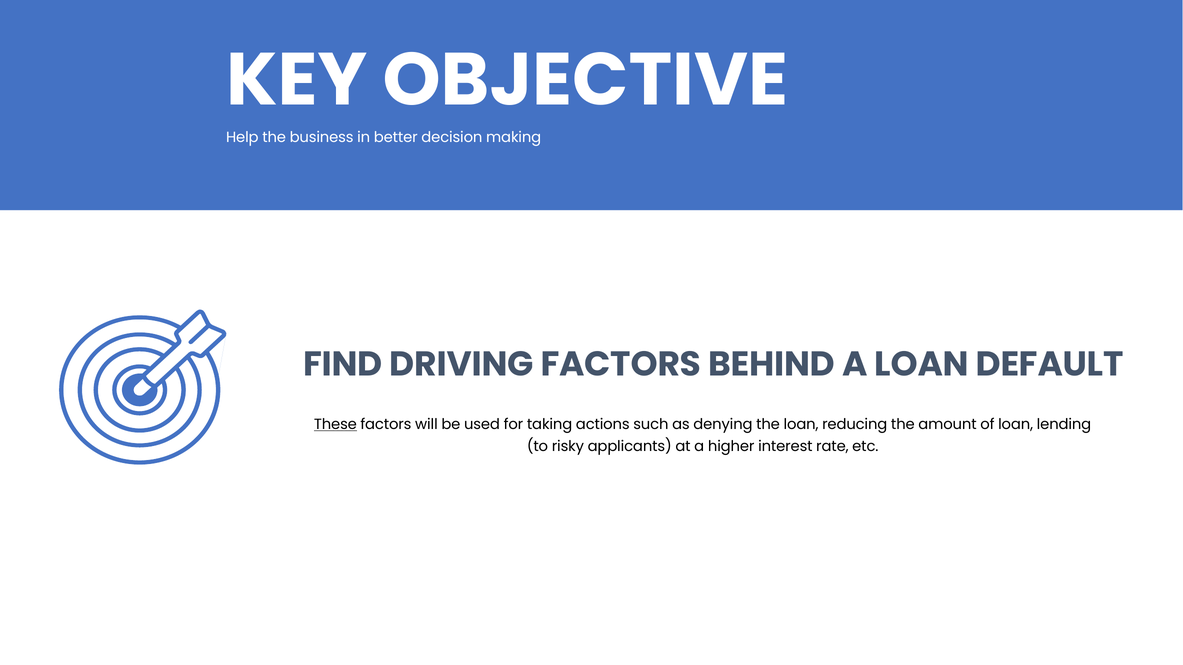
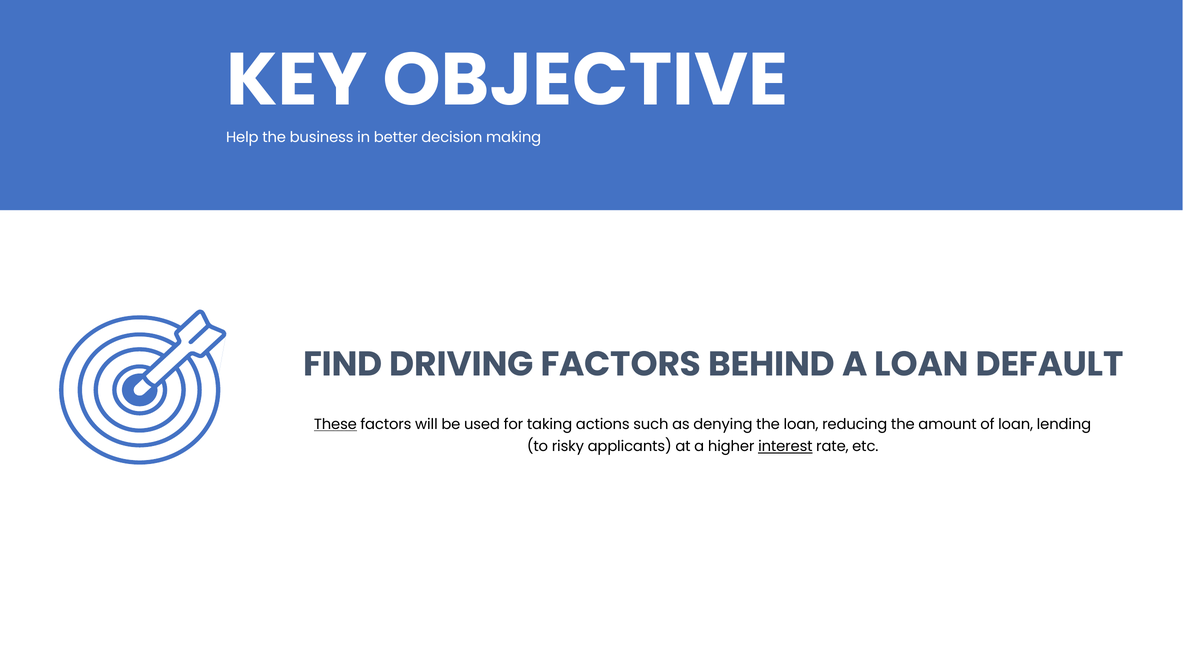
interest underline: none -> present (785, 447)
